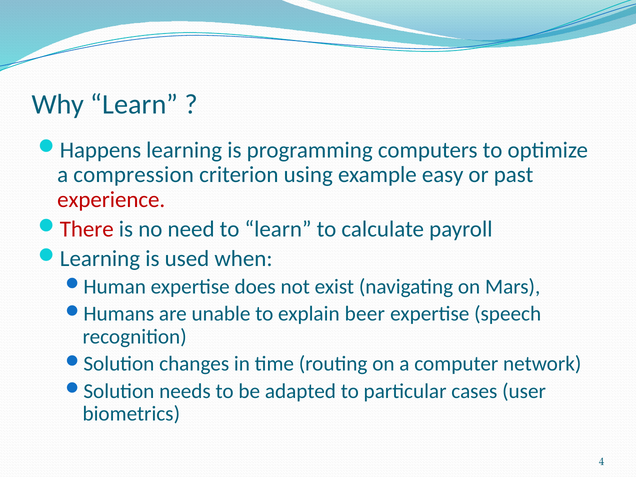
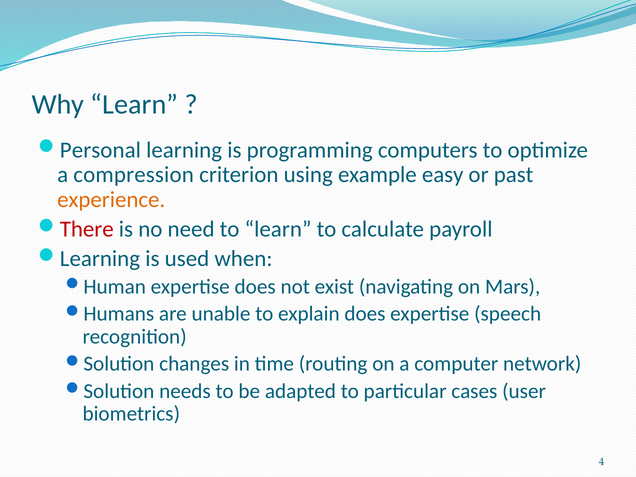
Happens: Happens -> Personal (100, 150)
experience colour: red -> orange (111, 200)
explain beer: beer -> does (365, 314)
